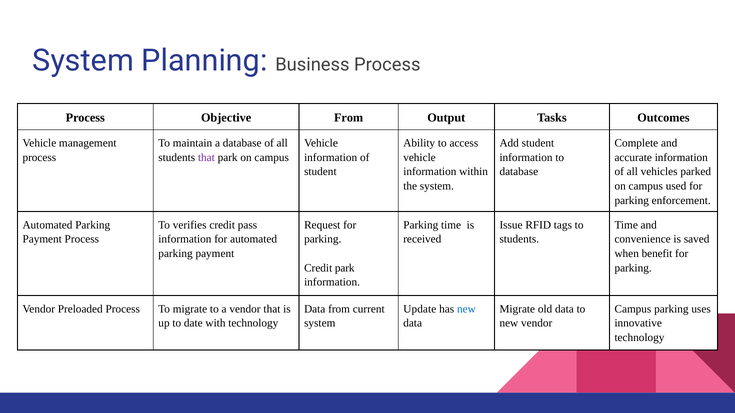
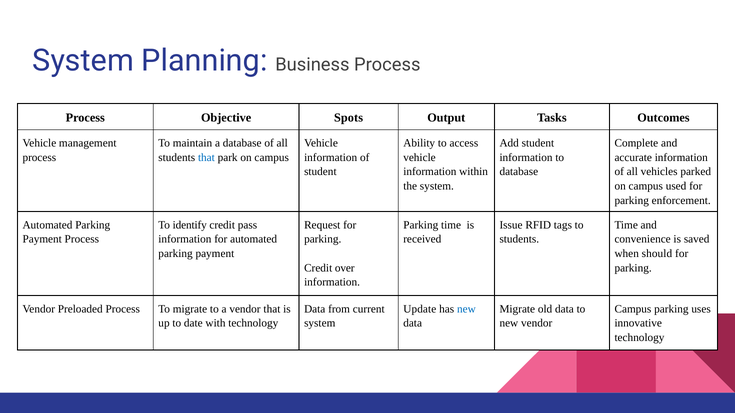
Objective From: From -> Spots (349, 118)
that colour: purple -> blue (206, 158)
verifies: verifies -> identify (190, 225)
benefit: benefit -> should (657, 254)
Credit park: park -> over (345, 268)
